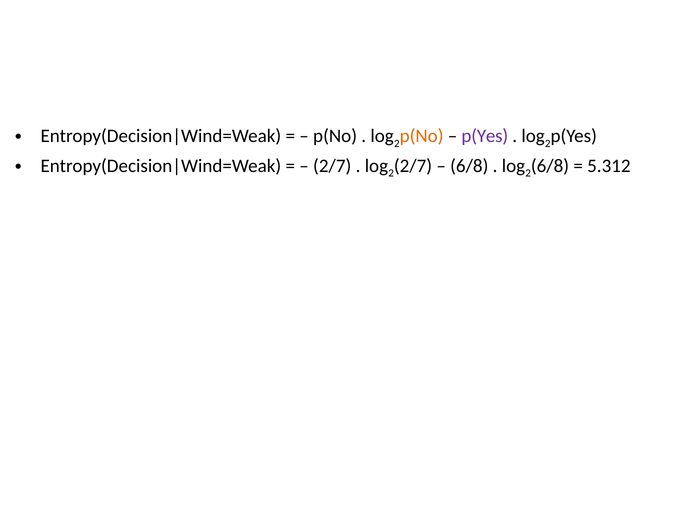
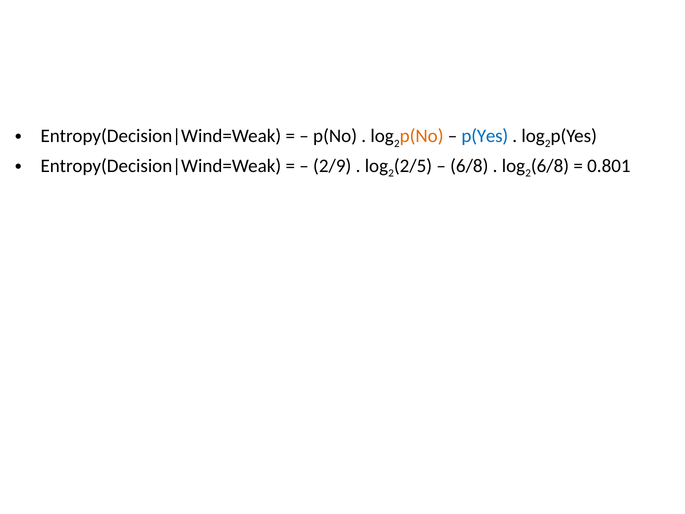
p(Yes colour: purple -> blue (485, 136)
2/7: 2/7 -> 2/9 (332, 166)
2/7: 2/7 -> 2/5 (413, 166)
5.312: 5.312 -> 0.801 (609, 166)
